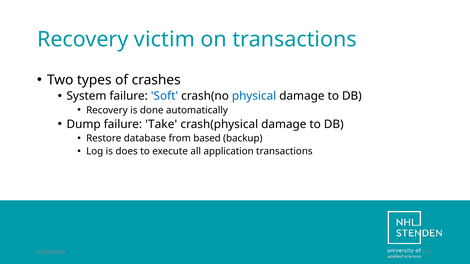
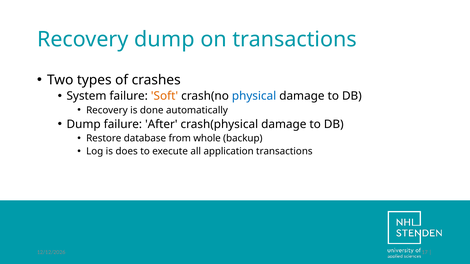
Recovery victim: victim -> dump (164, 40)
Soft colour: blue -> orange (165, 96)
Take: Take -> After (161, 124)
based: based -> whole (207, 138)
